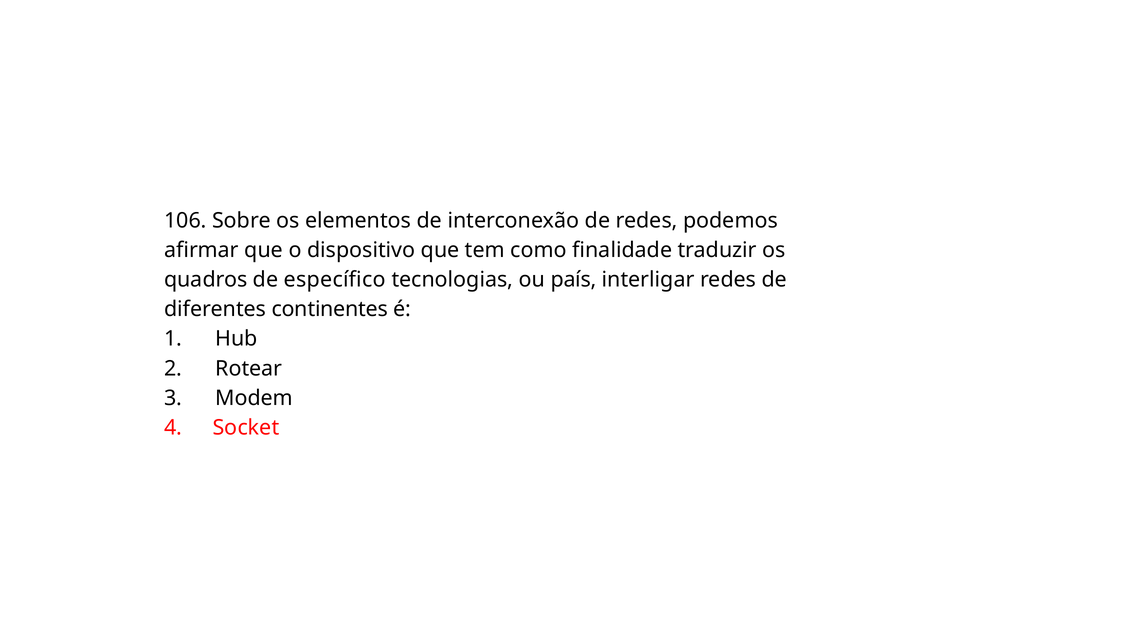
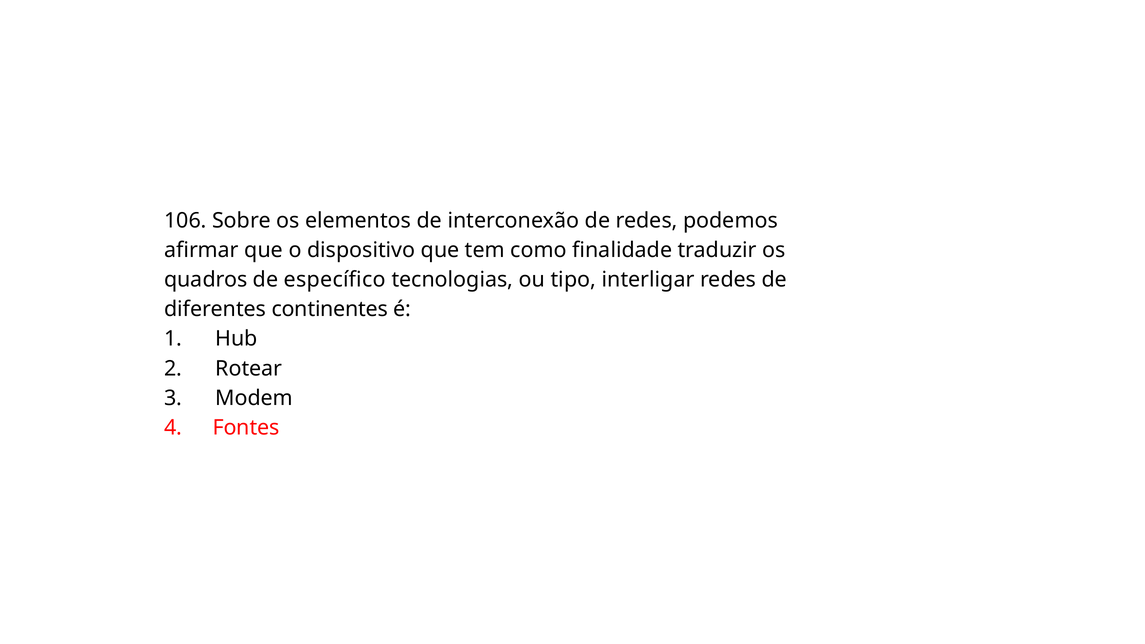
país: país -> tipo (573, 280)
Socket: Socket -> Fontes (246, 428)
